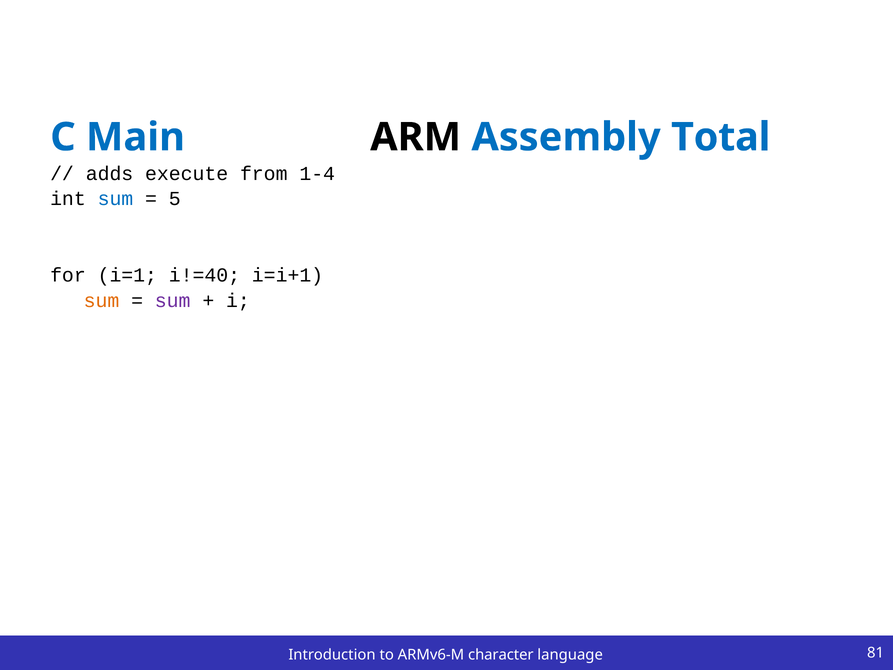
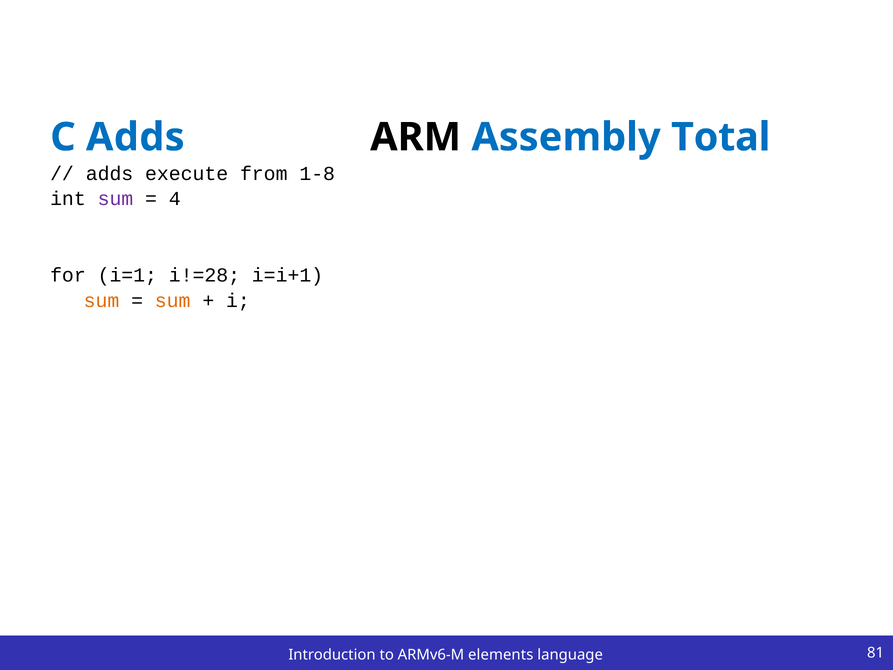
C Main: Main -> Adds (135, 137)
1-4: 1-4 -> 1-8 (317, 173)
sum colour: blue -> purple (115, 199)
5: 5 -> 4 (175, 199)
i!=40: i!=40 -> i!=28 (204, 275)
sum colour: purple -> orange (173, 300)
character: character -> elements (501, 654)
